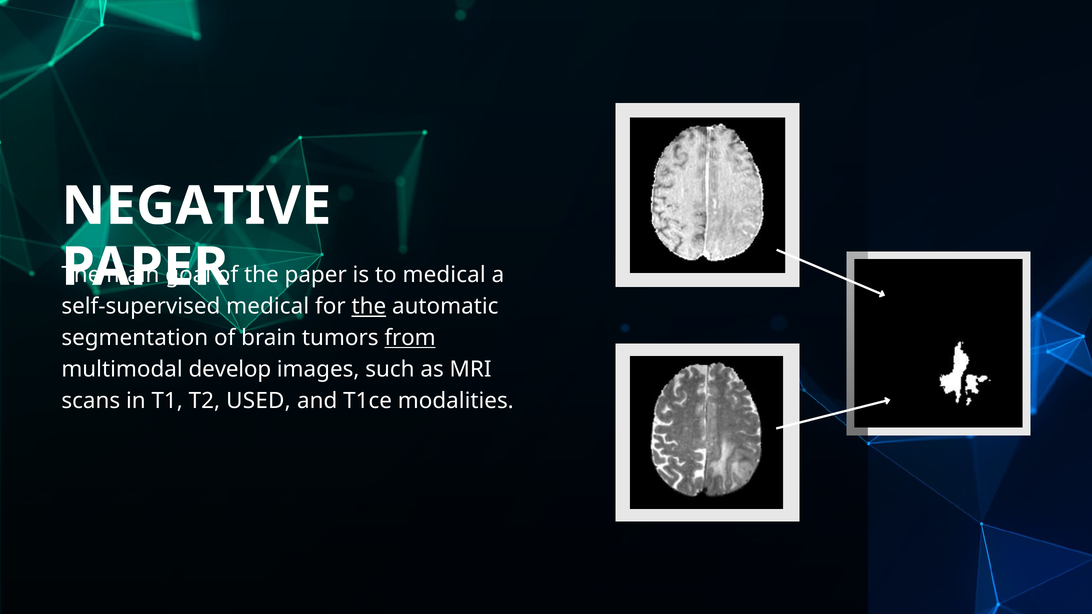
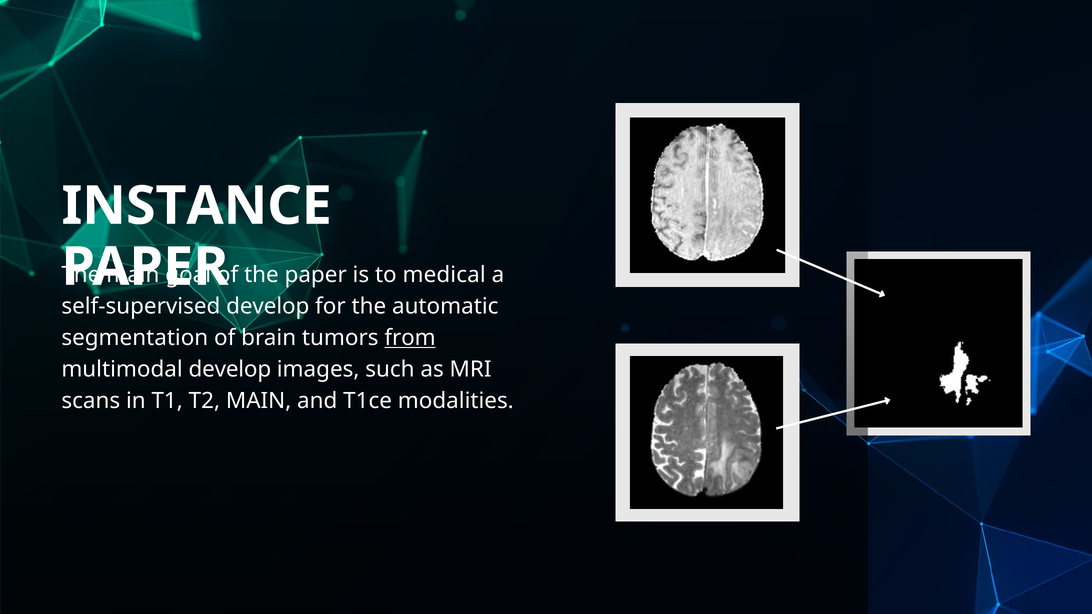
NEGATIVE: NEGATIVE -> INSTANCE (197, 206)
medical: medical -> develop (268, 307)
the underline: present -> none (369, 307)
T2 USED: USED -> MAIN (259, 401)
